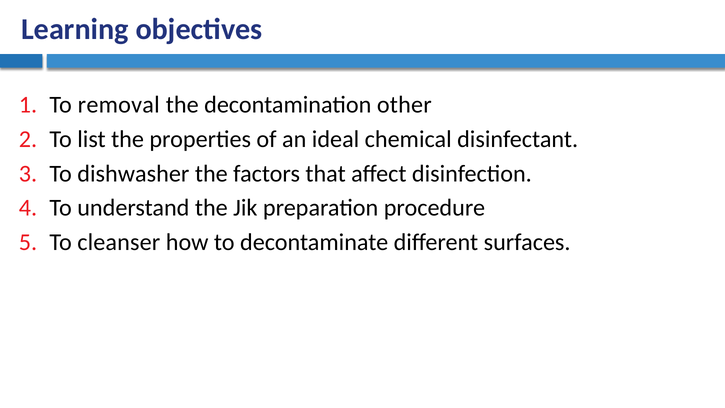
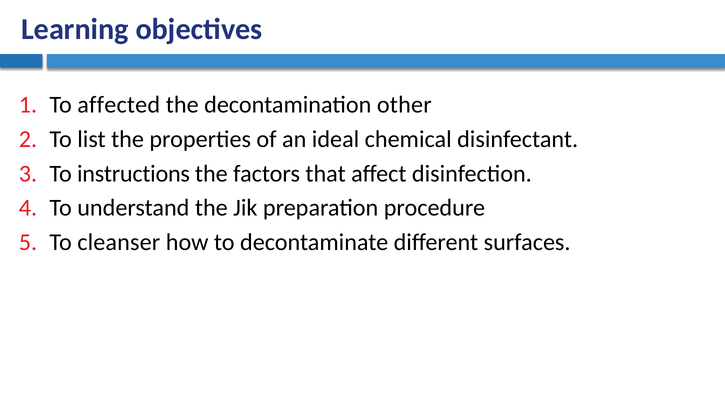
removal: removal -> affected (119, 105)
dishwasher: dishwasher -> instructions (133, 174)
